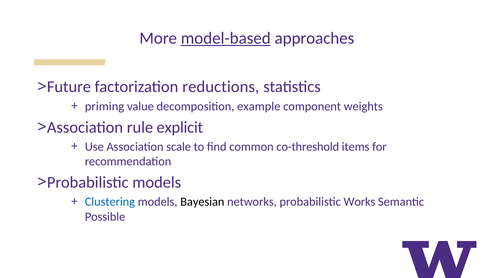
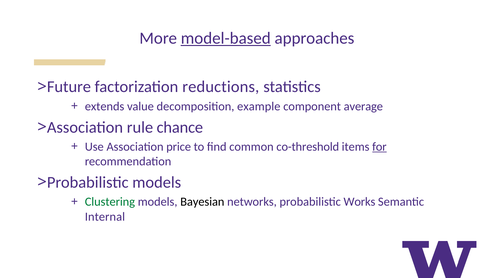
priming: priming -> extends (105, 106)
weights: weights -> average (363, 106)
explicit: explicit -> chance (180, 127)
scale: scale -> price (179, 147)
for underline: none -> present (379, 147)
Clustering colour: blue -> green (110, 202)
Possible: Possible -> Internal (105, 217)
